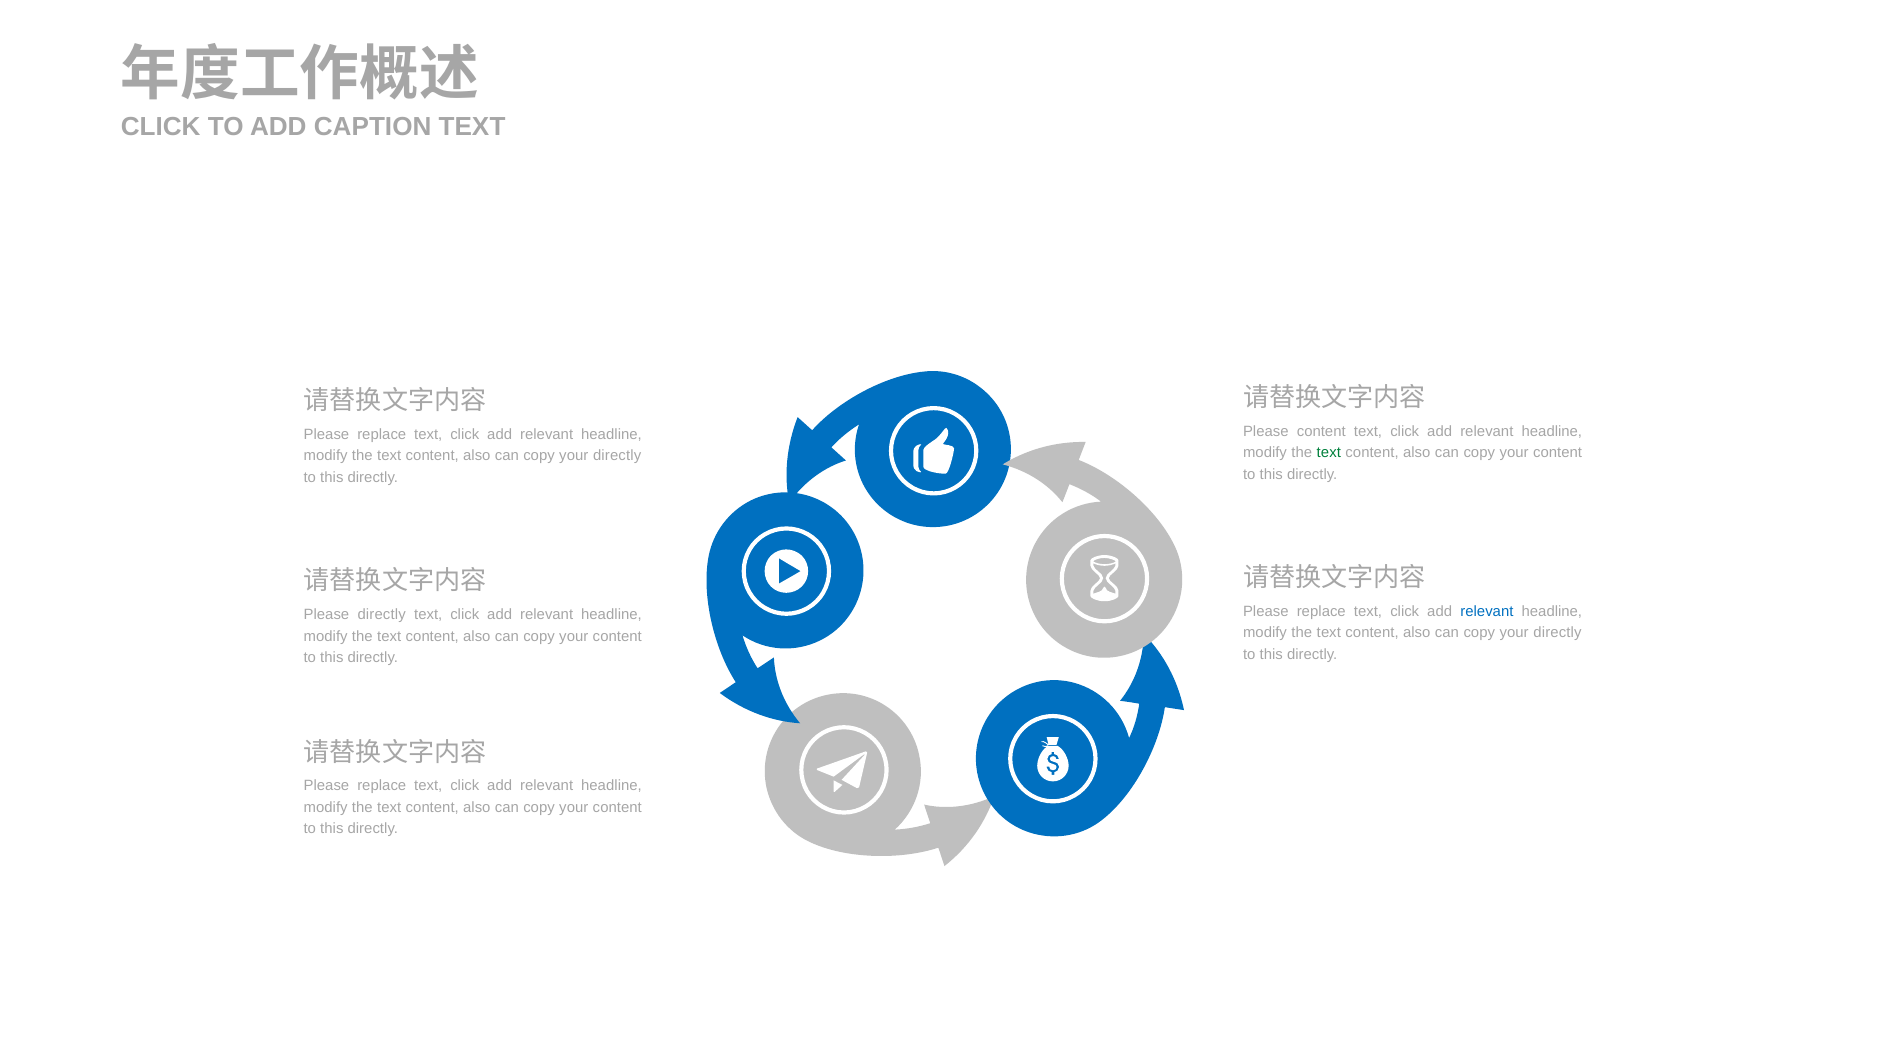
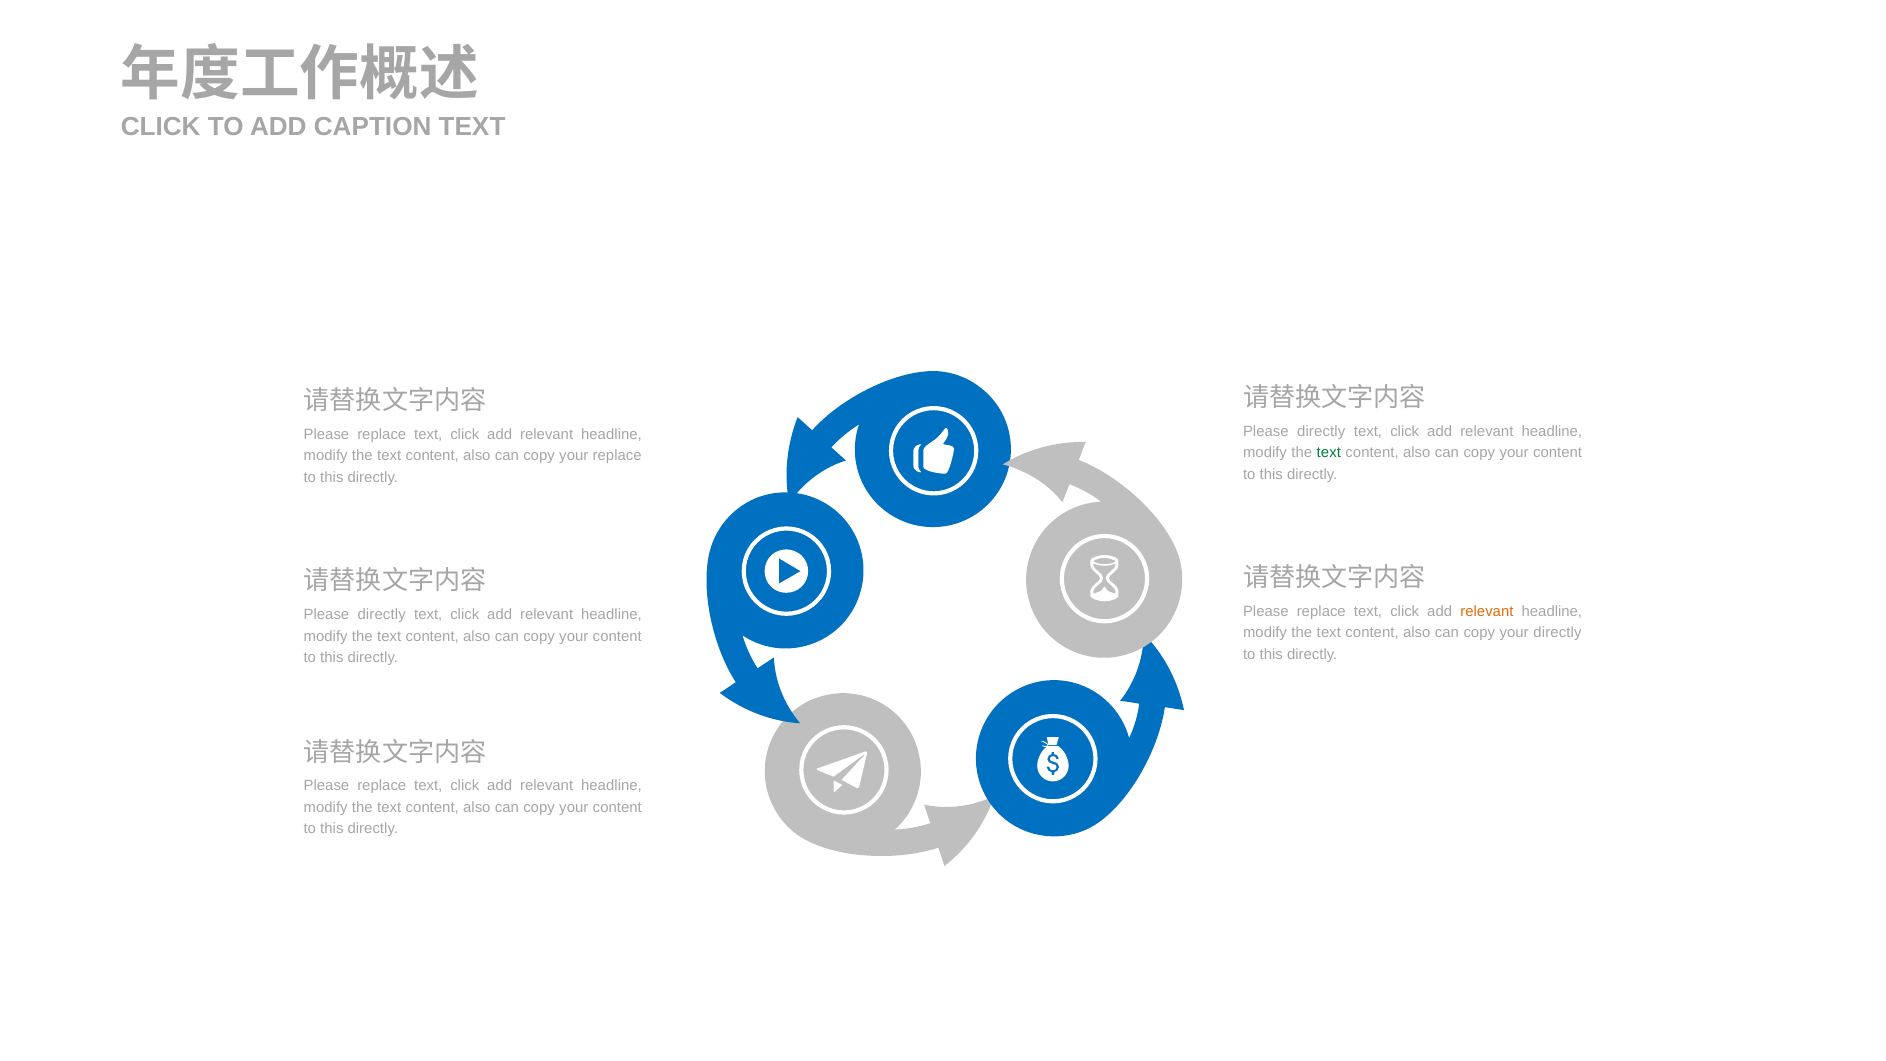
content: content -> directly (1321, 432)
directly: directly -> replace (617, 456)
relevant colour: blue -> orange (1487, 612)
